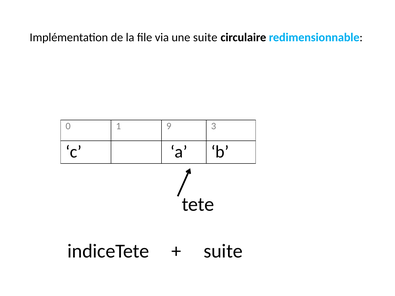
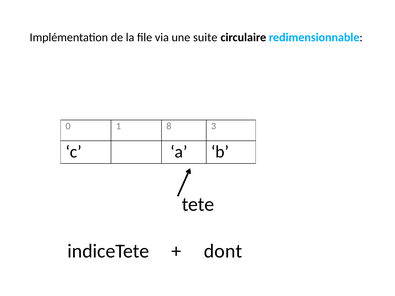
9: 9 -> 8 (169, 126)
suite: suite -> dont (223, 251)
